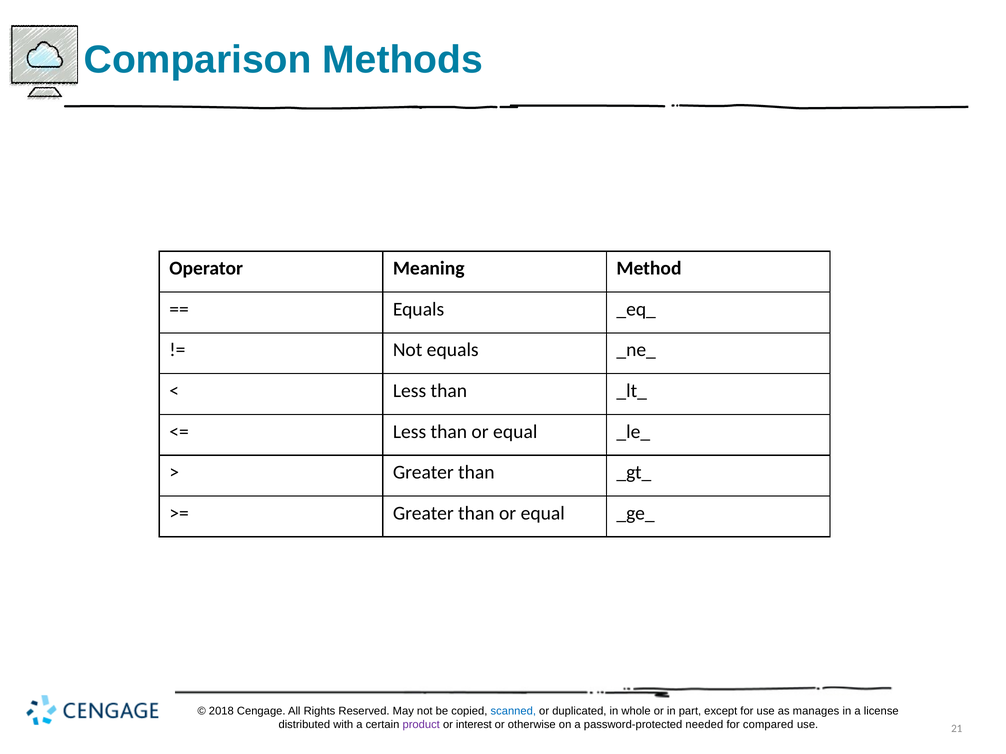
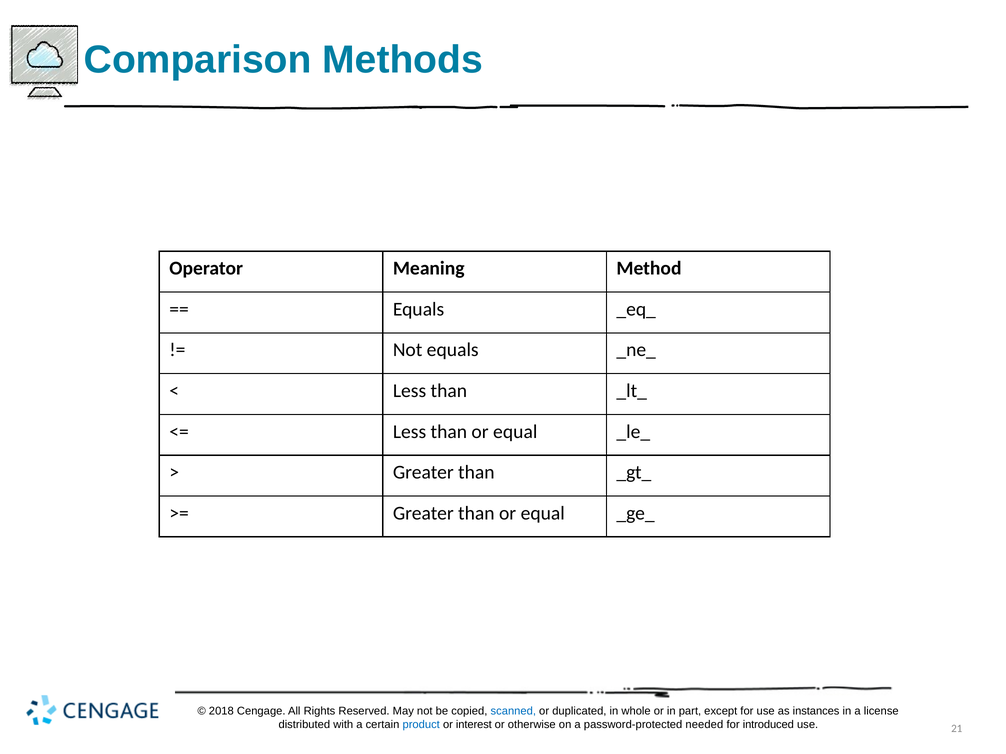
manages: manages -> instances (816, 712)
product colour: purple -> blue (421, 725)
compared: compared -> introduced (768, 725)
